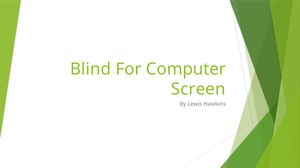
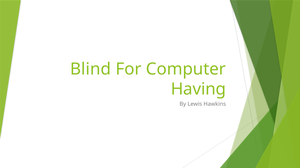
Screen: Screen -> Having (198, 90)
